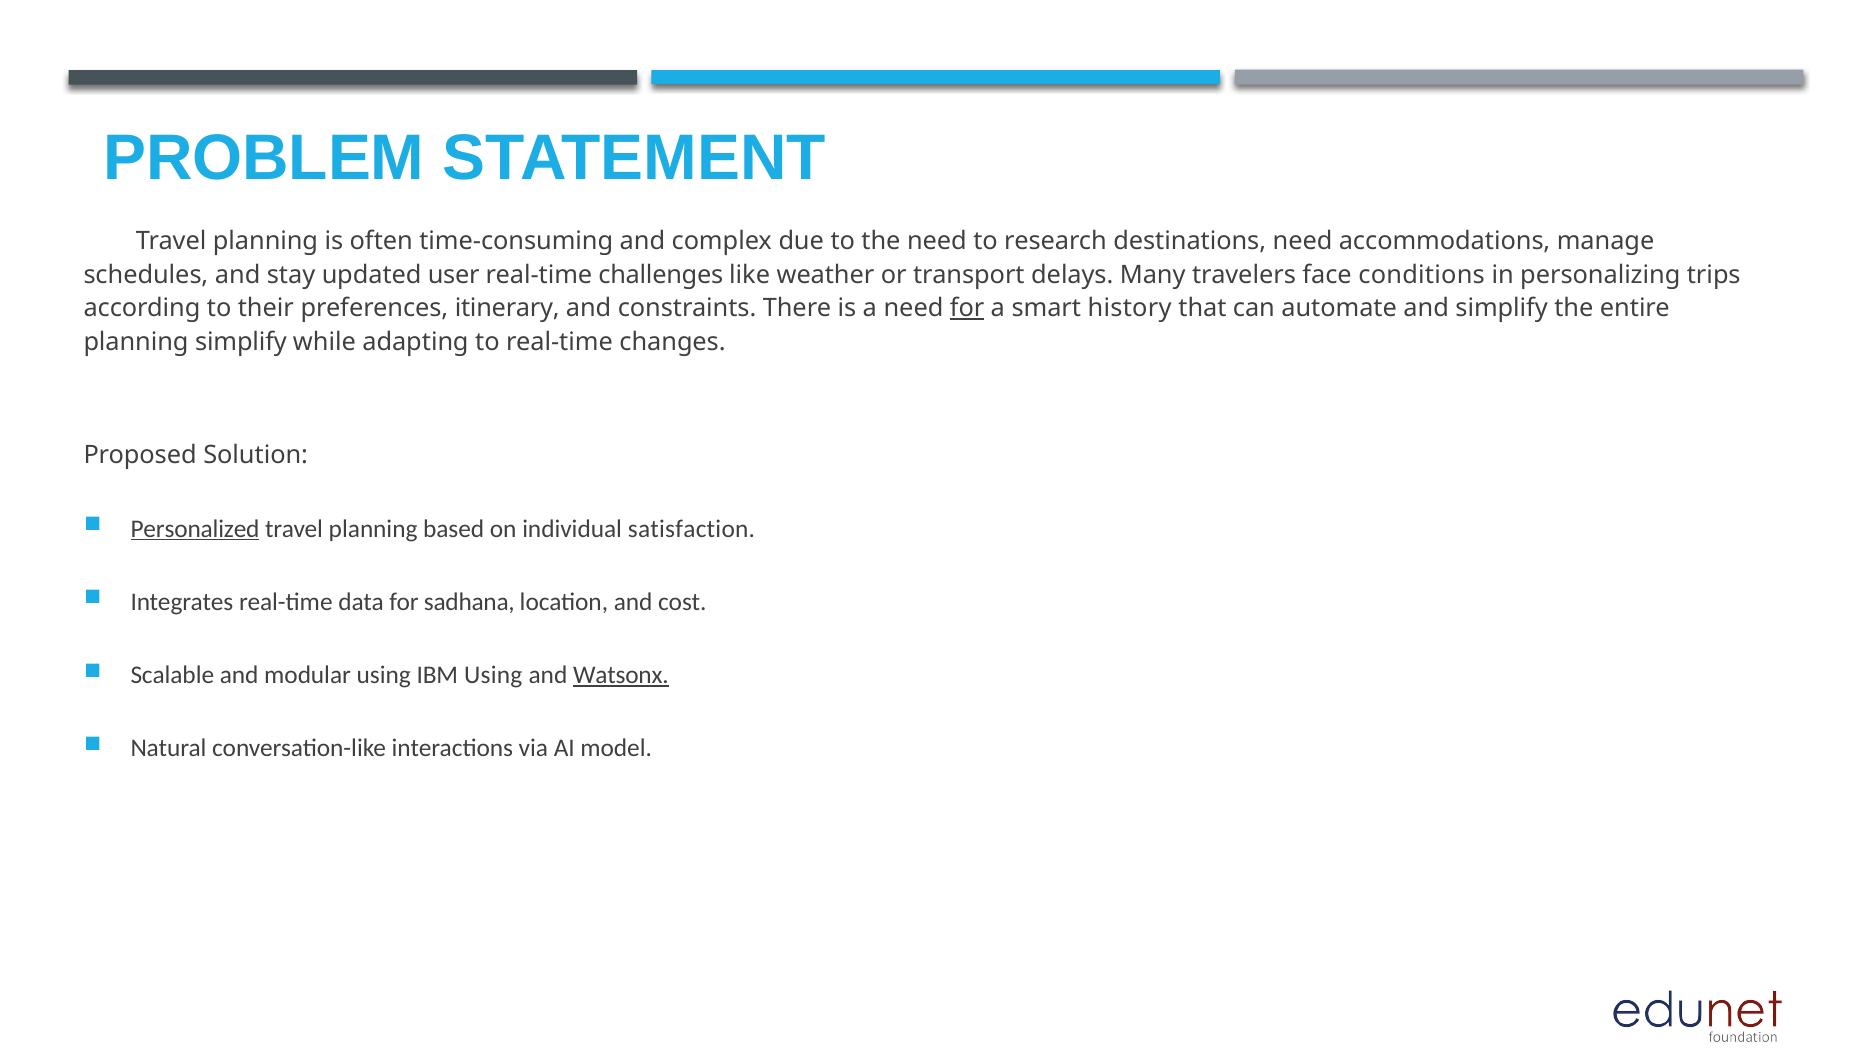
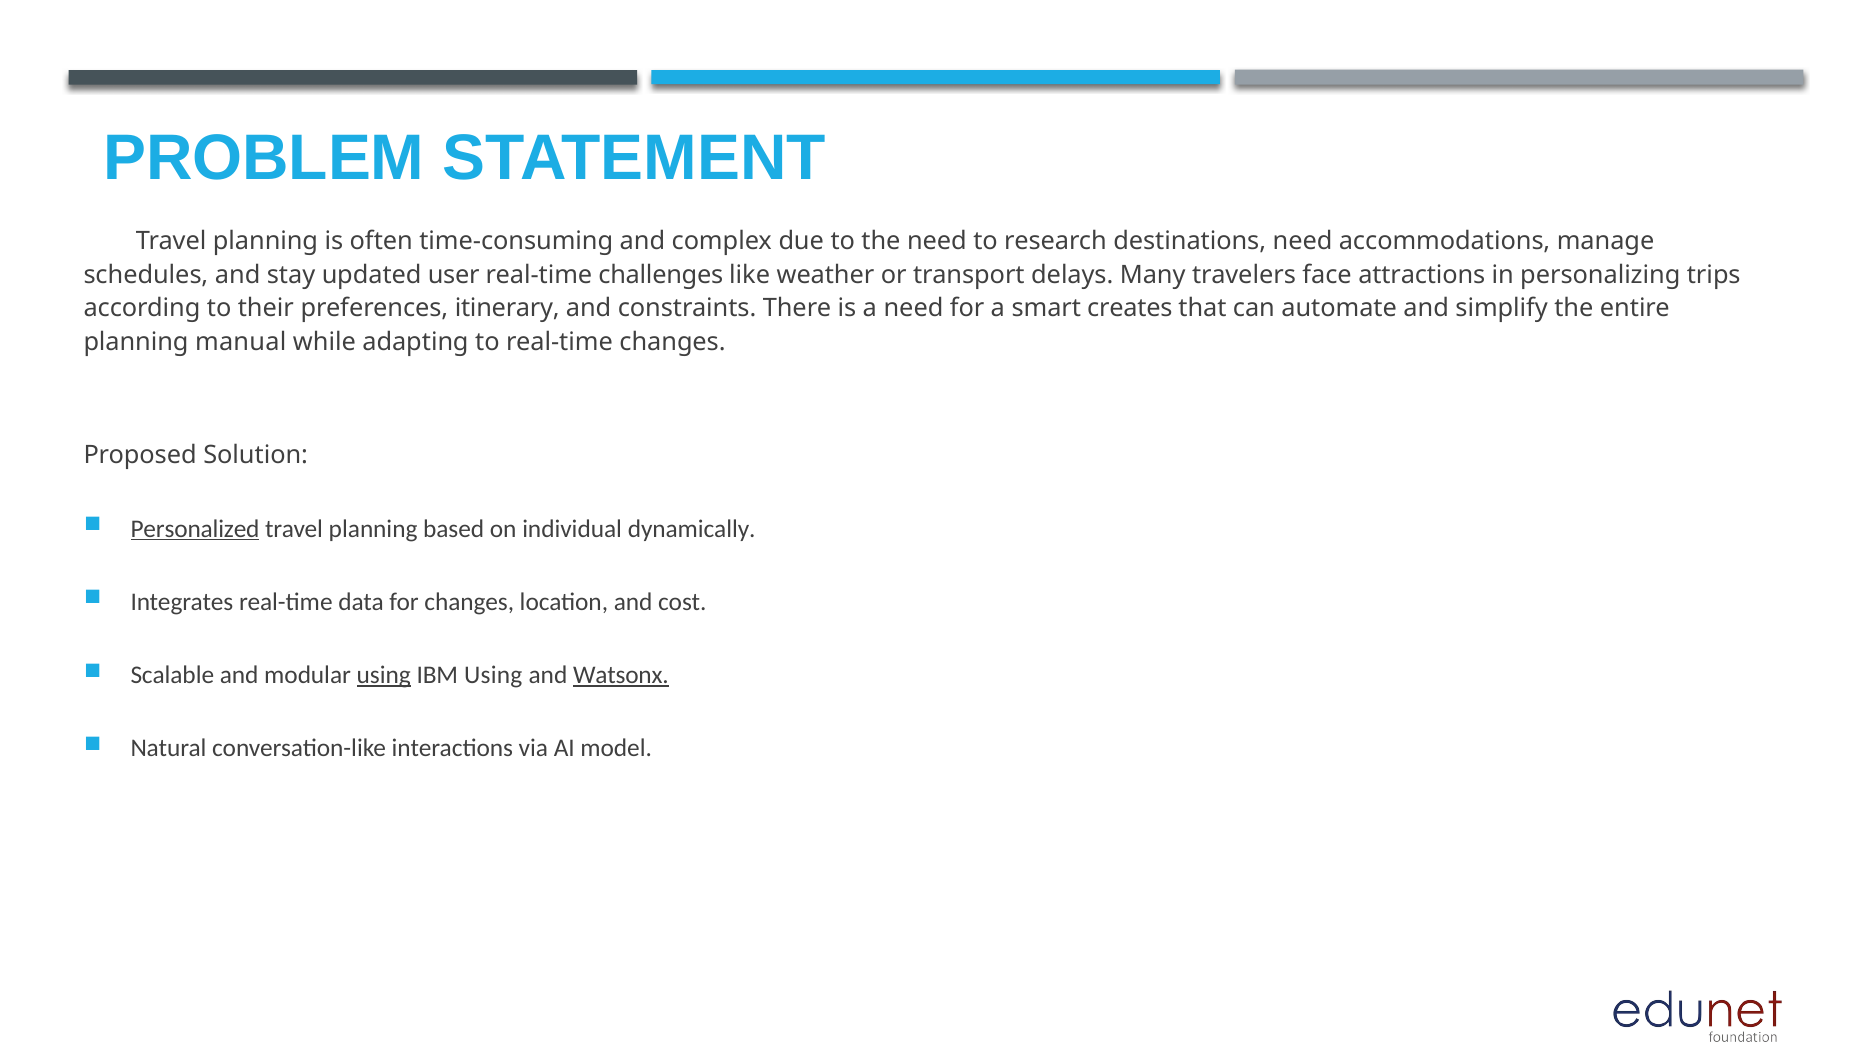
conditions: conditions -> attractions (1422, 275)
for underline: present -> none (967, 308)
history: history -> creates (1130, 308)
planning simplify: simplify -> manual (241, 342)
satisfaction: satisfaction -> dynamically (692, 529)
for sadhana: sadhana -> changes (469, 602)
using underline: none -> present (384, 675)
